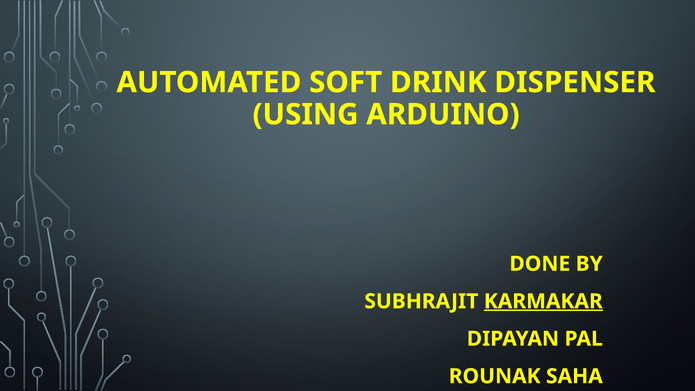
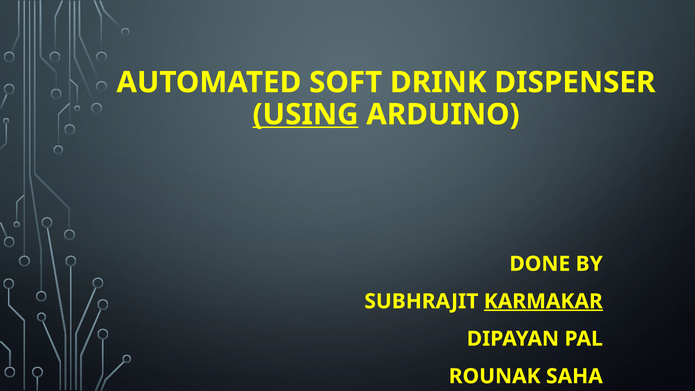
USING underline: none -> present (306, 114)
